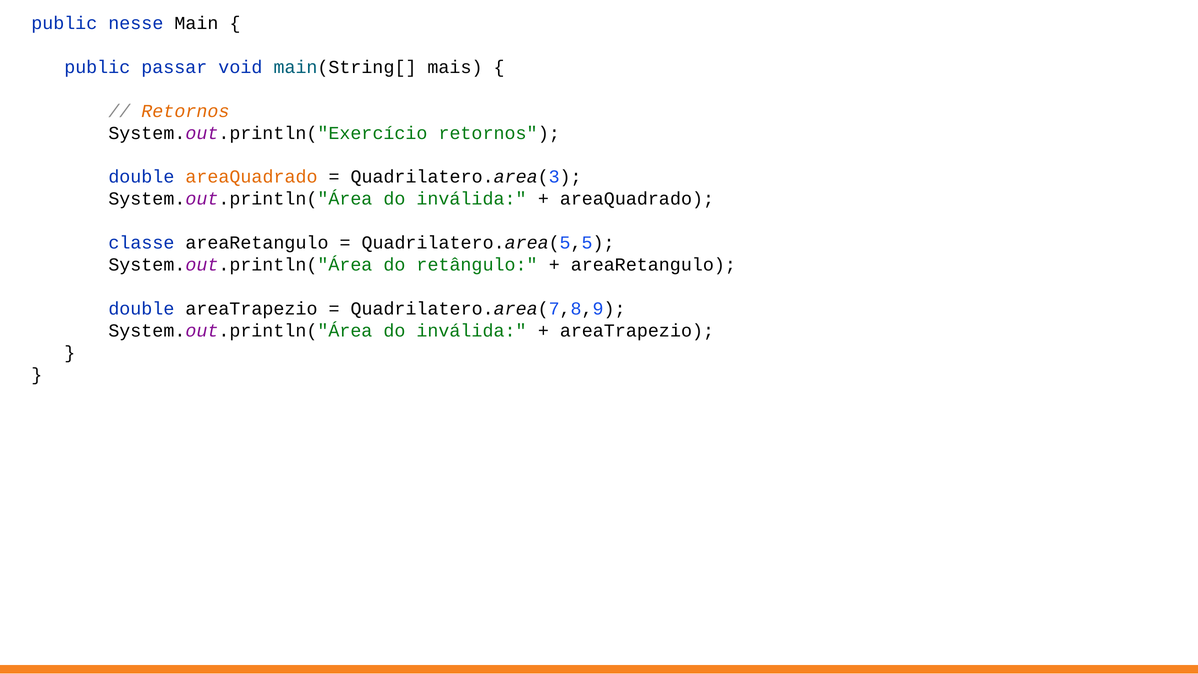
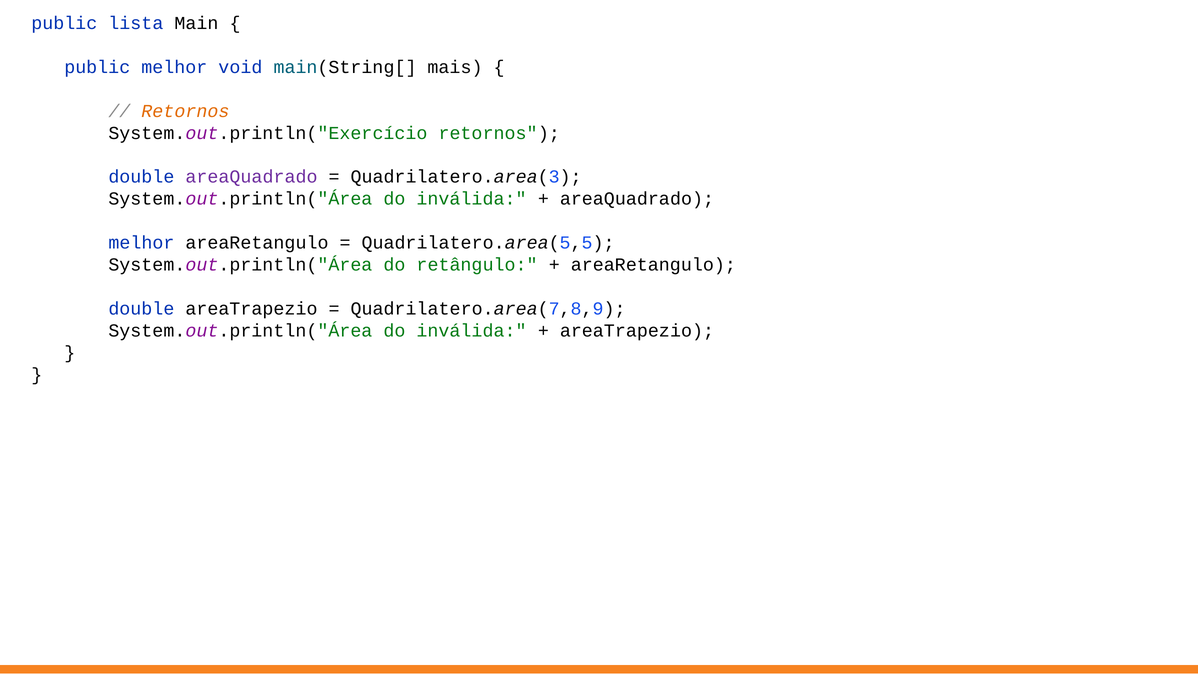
nesse: nesse -> lista (136, 23)
public passar: passar -> melhor (174, 67)
areaQuadrado colour: orange -> purple (251, 177)
classe: classe -> melhor (141, 243)
